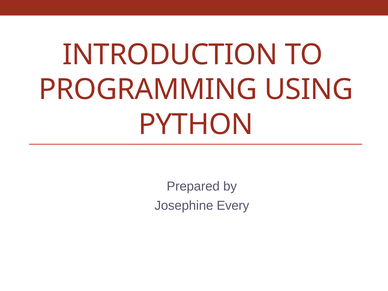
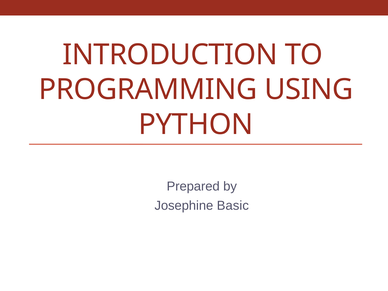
Every: Every -> Basic (233, 206)
